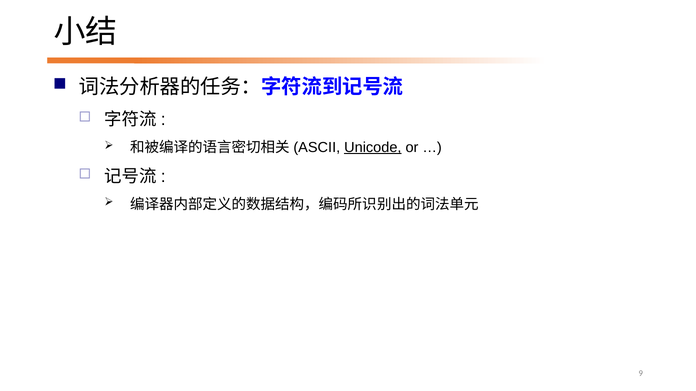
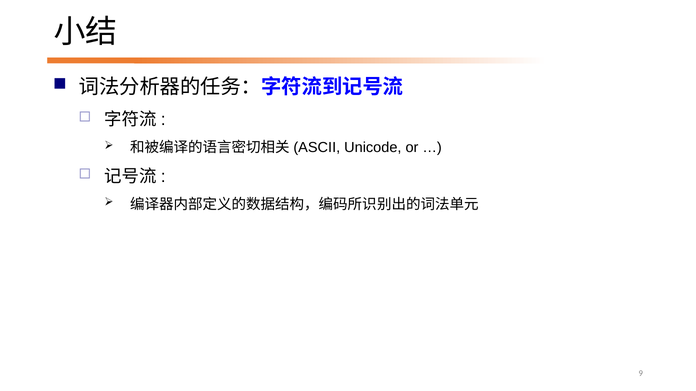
Unicode underline: present -> none (373, 148)
